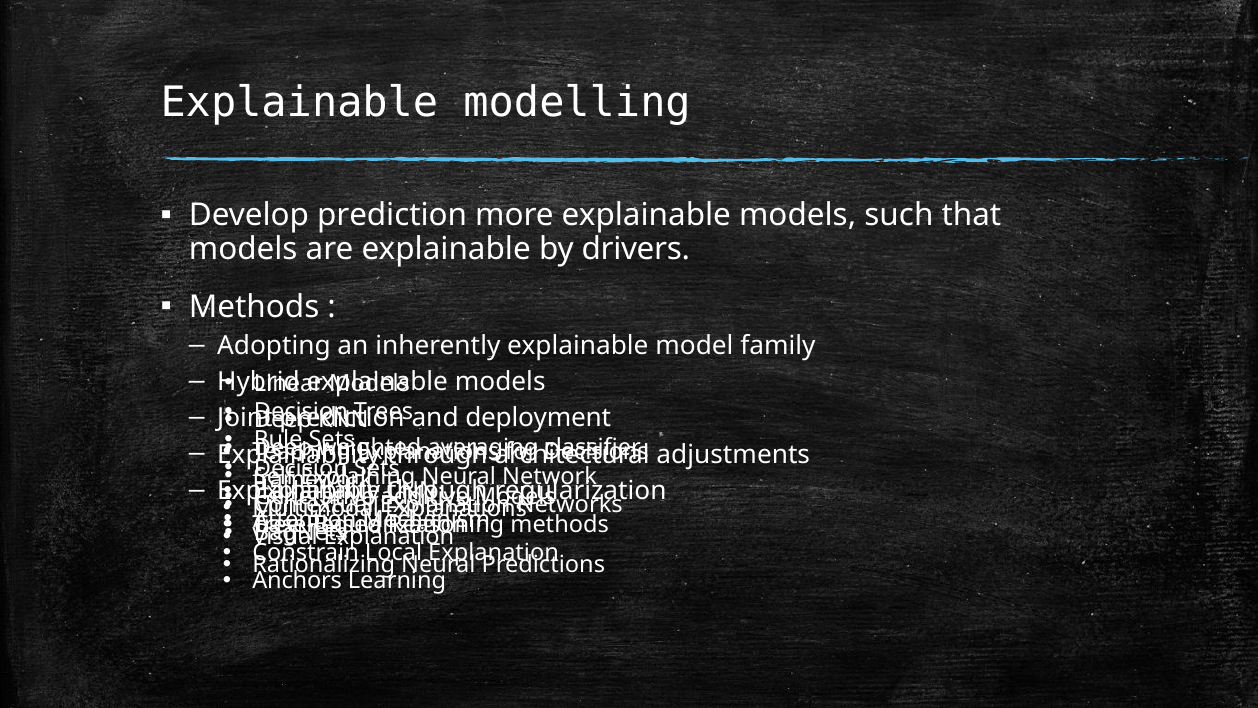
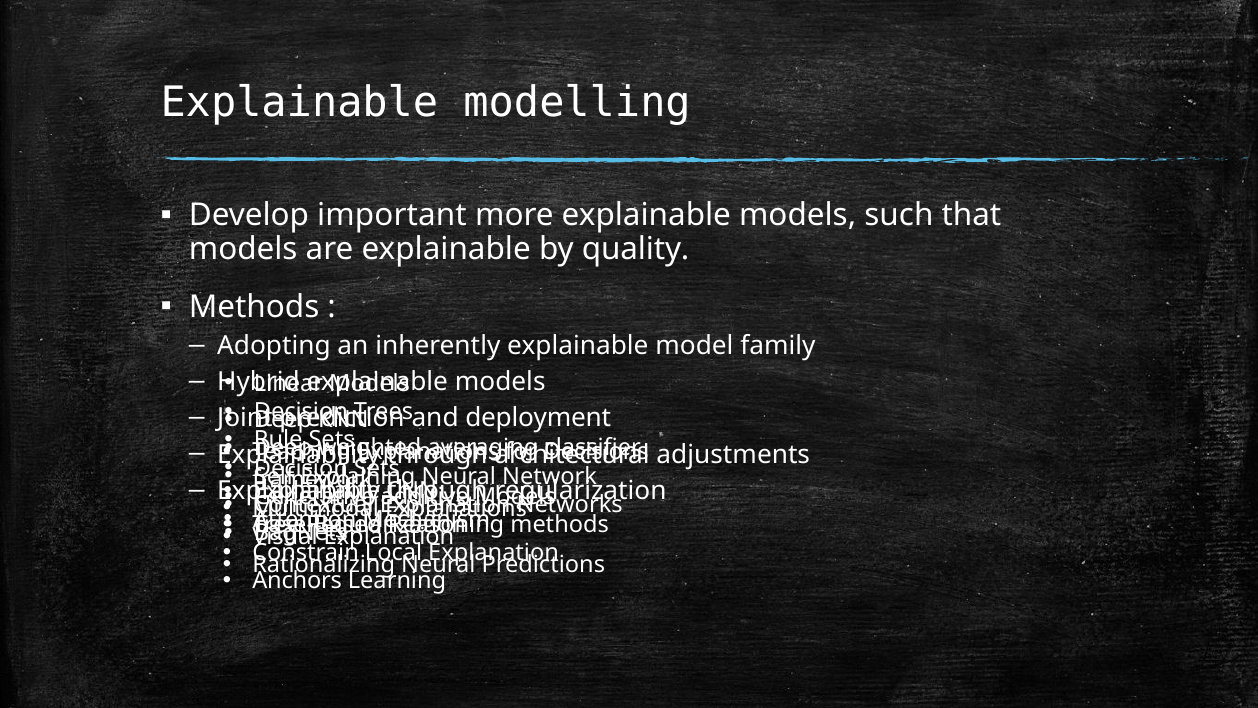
Develop prediction: prediction -> important (392, 215)
drivers: drivers -> quality (636, 249)
